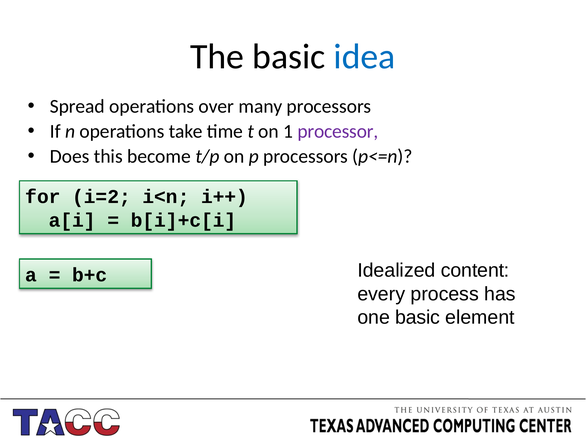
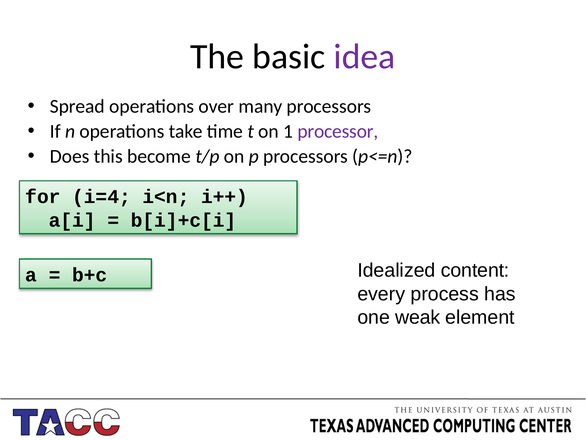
idea colour: blue -> purple (364, 57)
i=2: i=2 -> i=4 (101, 197)
one basic: basic -> weak (418, 317)
